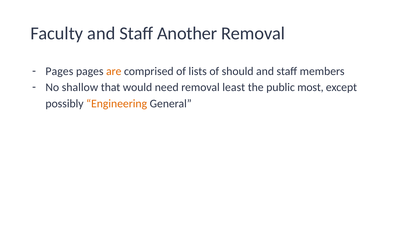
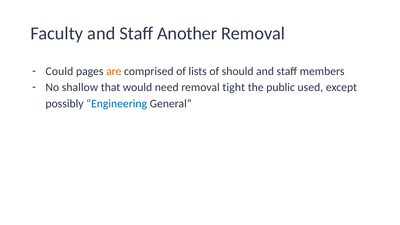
Pages: Pages -> Could (59, 71)
least: least -> tight (234, 87)
most: most -> used (310, 87)
Engineering colour: orange -> blue (117, 103)
